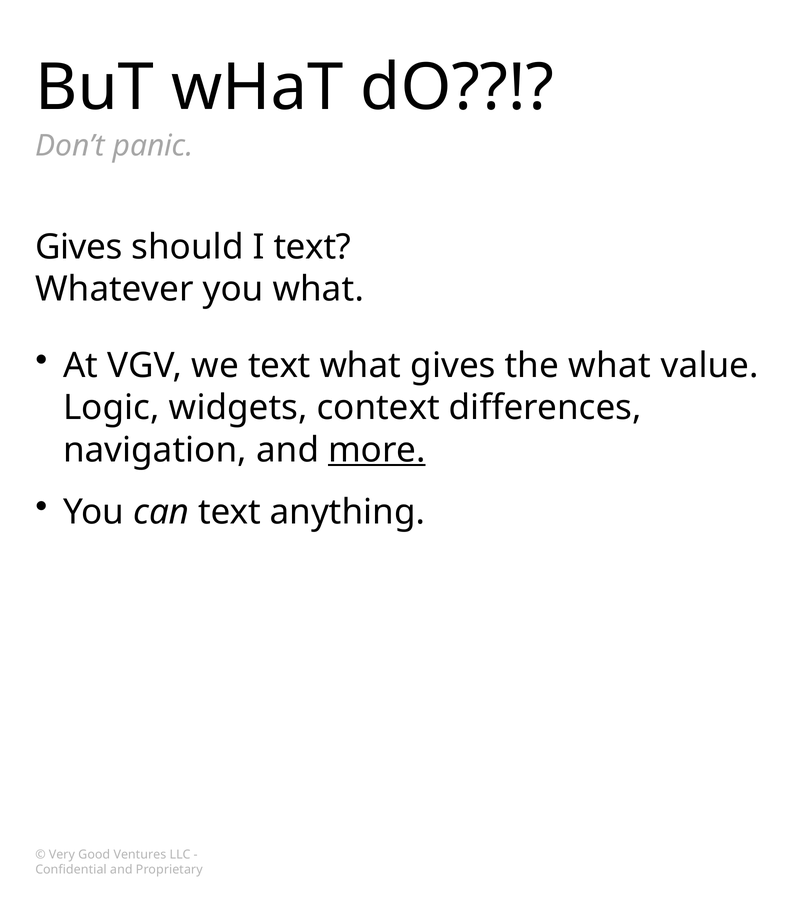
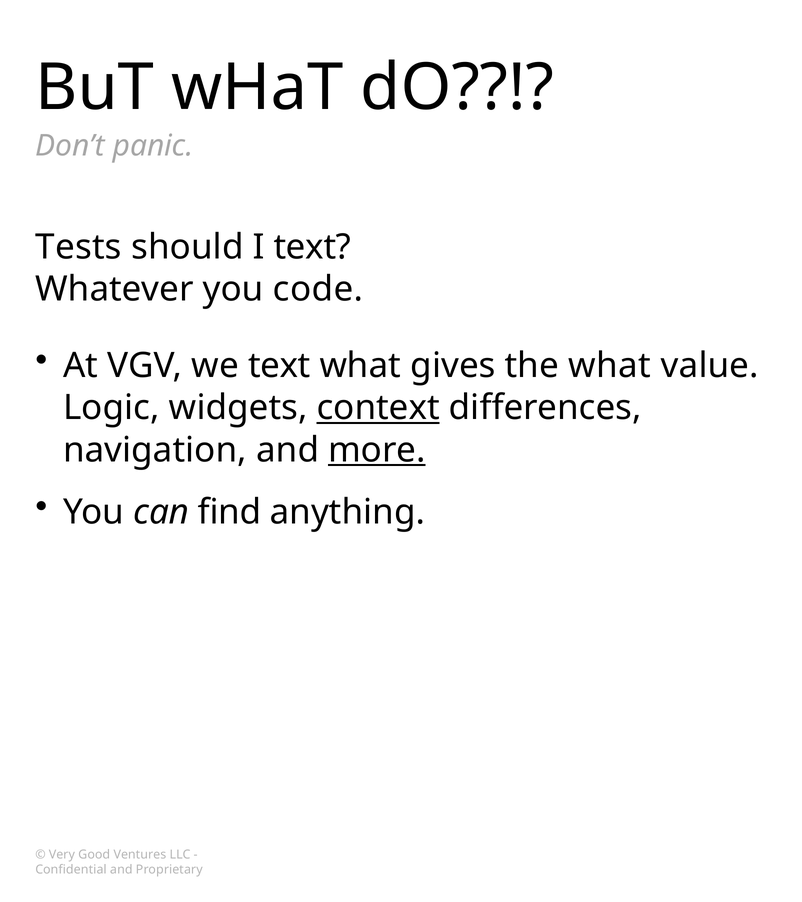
Gives: Gives -> Tests (79, 247)
you what: what -> code (318, 289)
context underline: none -> present (378, 408)
can text: text -> find (230, 512)
